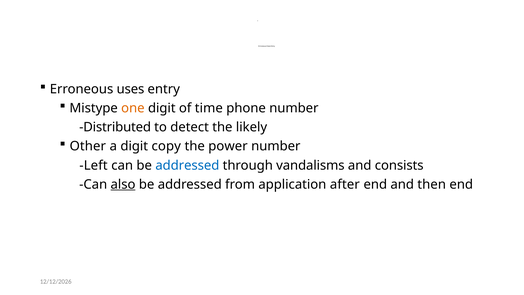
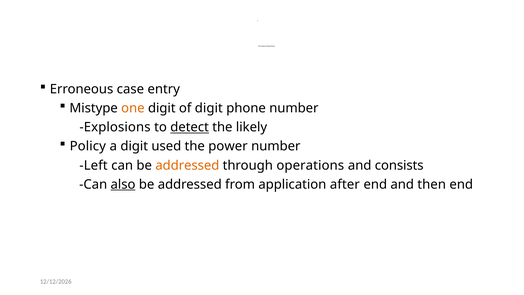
uses: uses -> case (130, 89)
of time: time -> digit (209, 108)
Distributed: Distributed -> Explosions (115, 127)
detect underline: none -> present (190, 127)
Other: Other -> Policy (88, 146)
copy: copy -> used (166, 146)
addressed colour: blue -> orange (187, 165)
vandalisms: vandalisms -> operations (310, 165)
